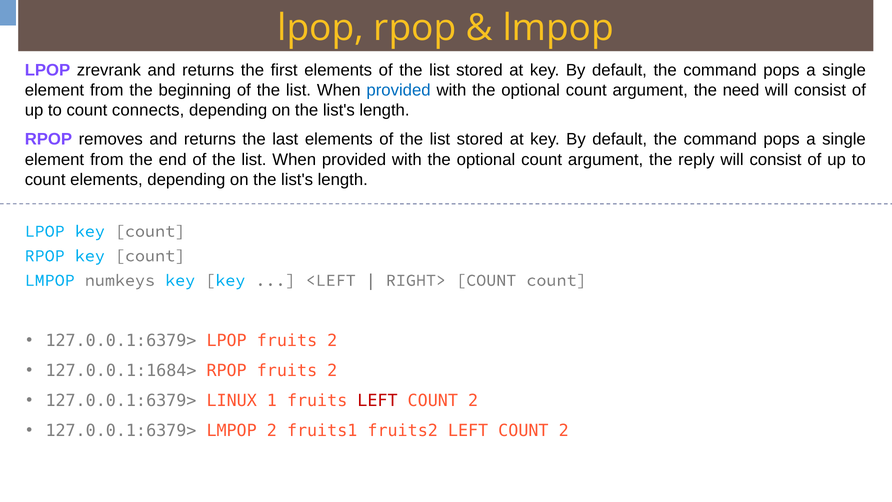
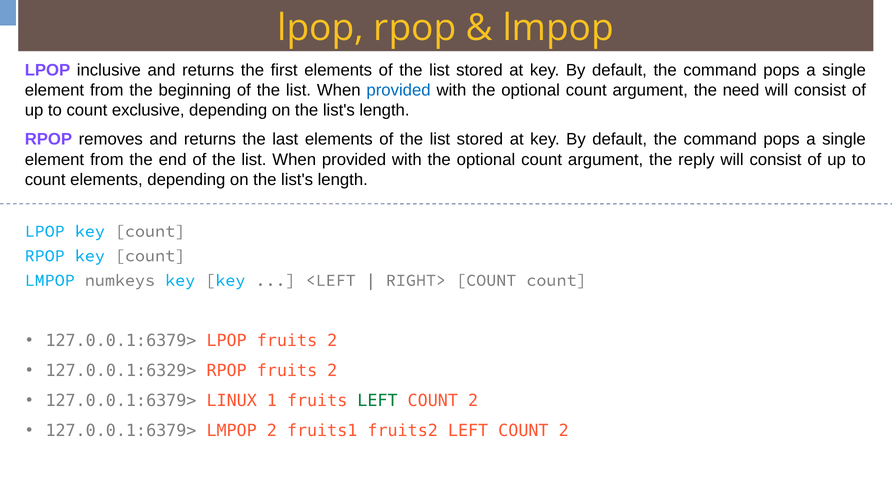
zrevrank: zrevrank -> inclusive (109, 70)
connects: connects -> exclusive (148, 110)
127.0.0.1:1684>: 127.0.0.1:1684> -> 127.0.0.1:6329> (121, 370)
LEFT colour: red -> green (377, 401)
